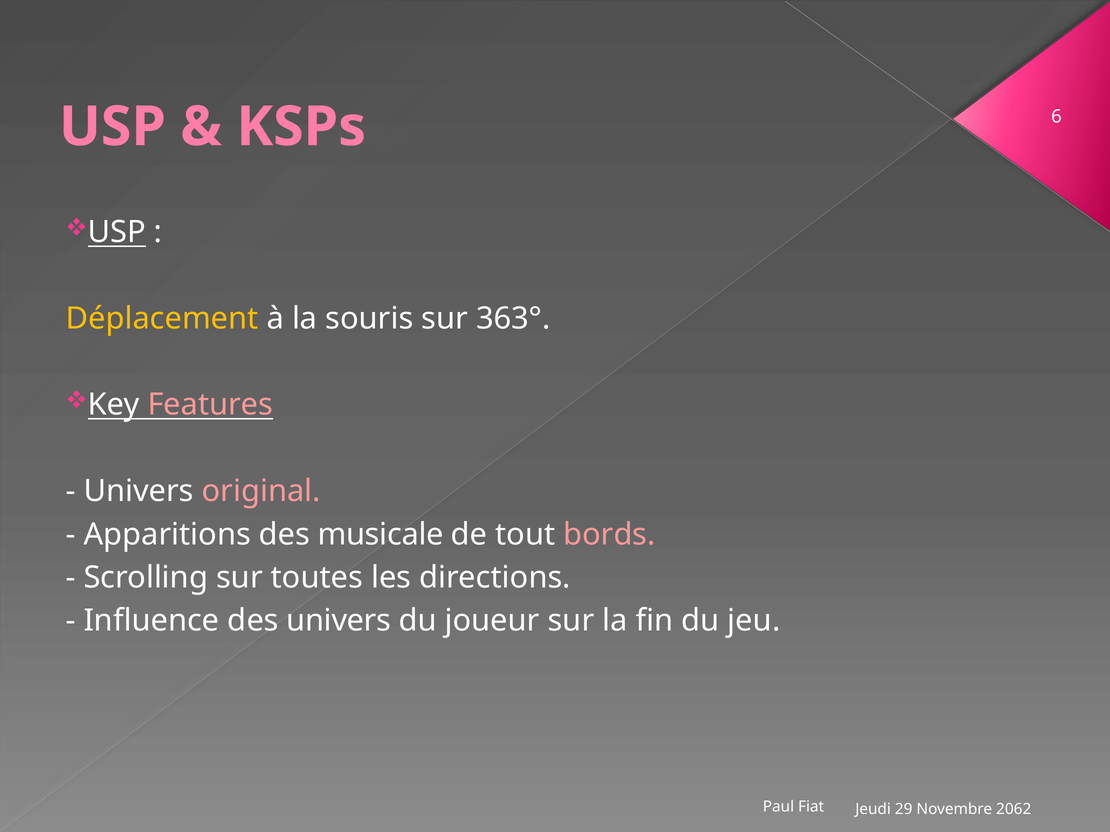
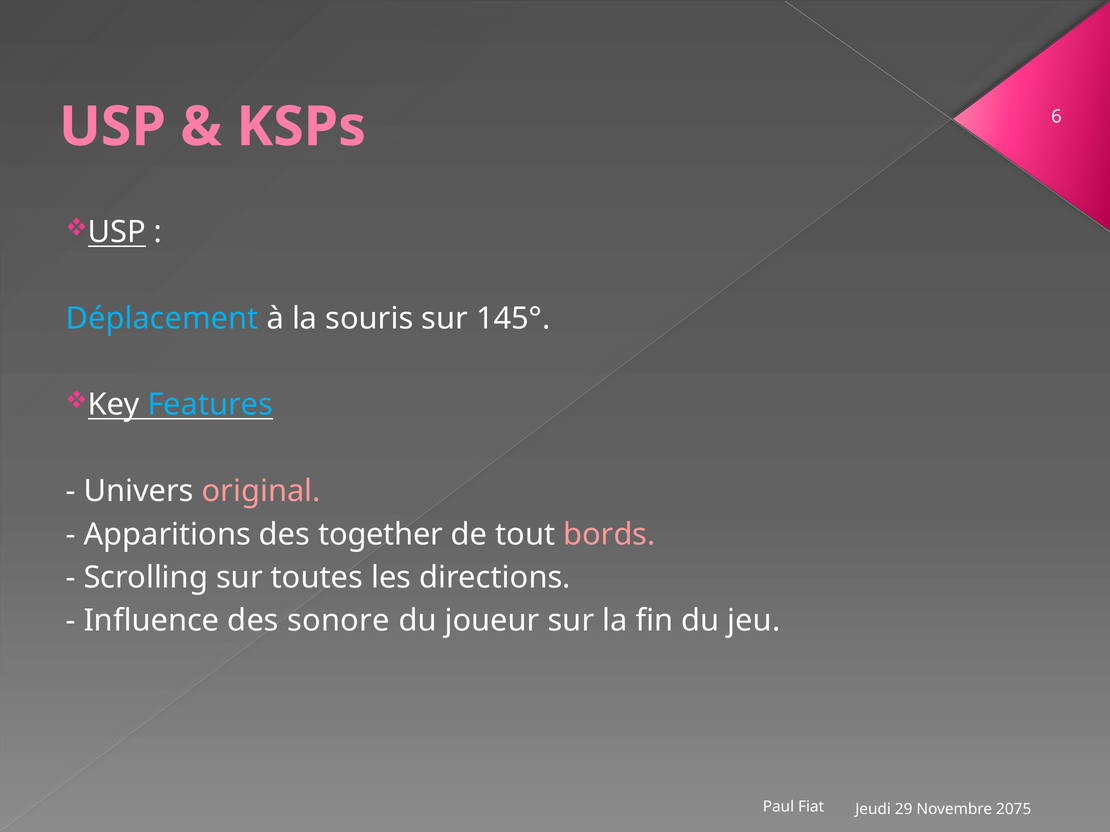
Déplacement colour: yellow -> light blue (162, 319)
363°: 363° -> 145° (513, 319)
Features colour: pink -> light blue (210, 405)
musicale: musicale -> together (381, 535)
des univers: univers -> sonore (338, 621)
2062: 2062 -> 2075 (1014, 810)
